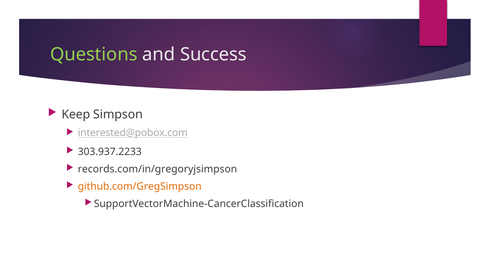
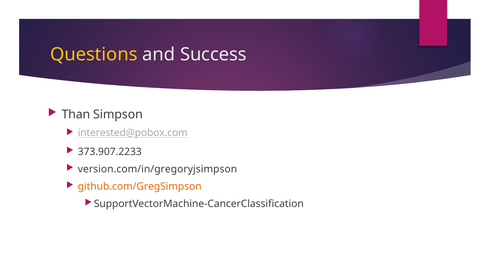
Questions colour: light green -> yellow (94, 55)
Keep: Keep -> Than (76, 115)
303.937.2233: 303.937.2233 -> 373.907.2233 (110, 152)
records.com/in/gregoryjsimpson: records.com/in/gregoryjsimpson -> version.com/in/gregoryjsimpson (157, 170)
